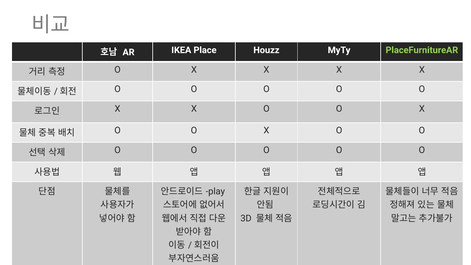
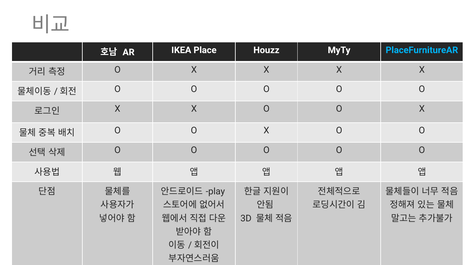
PlaceFurnitureAR colour: light green -> light blue (422, 50)
